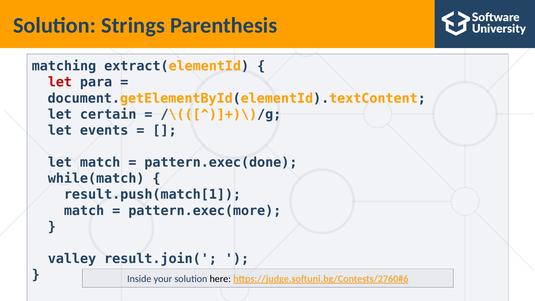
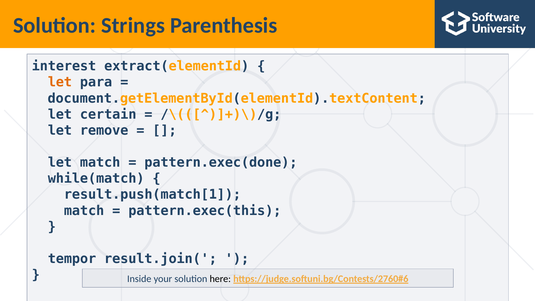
matching: matching -> interest (64, 66)
let colour: red -> orange (60, 82)
events: events -> remove (104, 130)
pattern.exec(more: pattern.exec(more -> pattern.exec(this (205, 211)
valley: valley -> tempor (72, 259)
